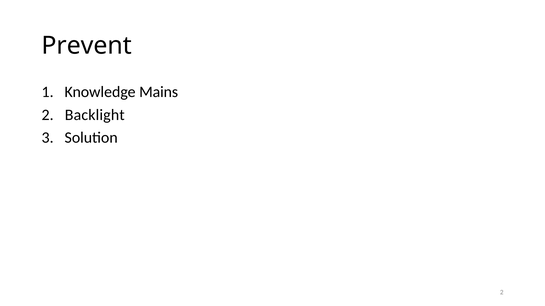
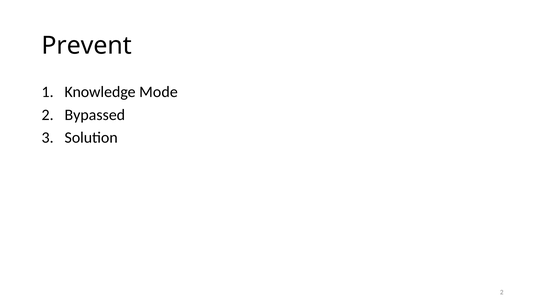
Mains: Mains -> Mode (158, 92)
Backlight: Backlight -> Bypassed (95, 115)
